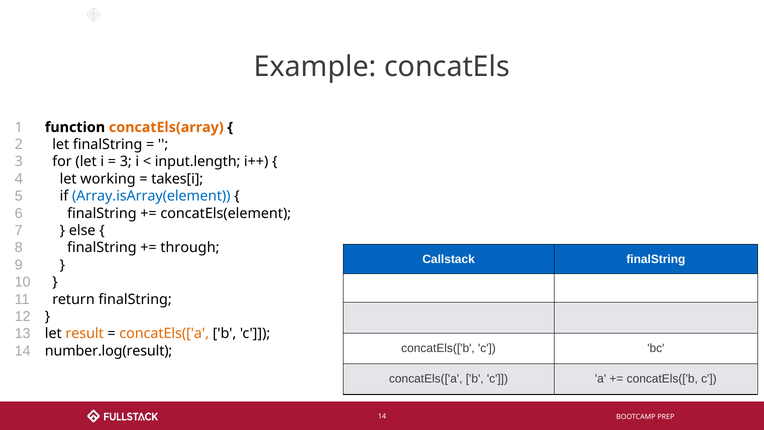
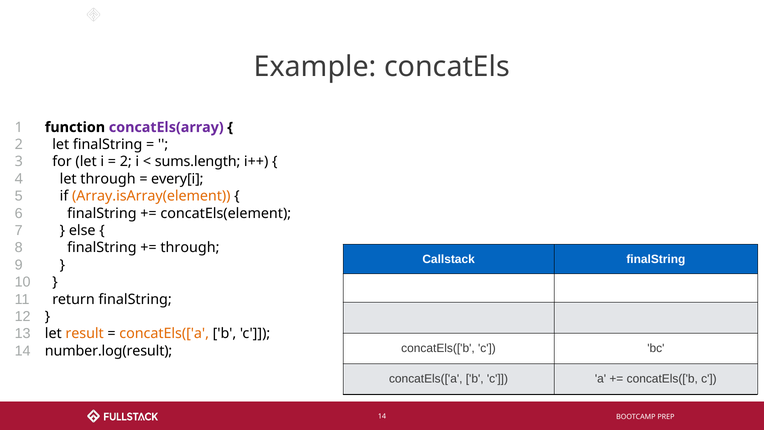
concatEls(array colour: orange -> purple (166, 127)
3: 3 -> 2 (126, 162)
input.length: input.length -> sums.length (198, 162)
let working: working -> through (108, 179)
takes[i: takes[i -> every[i (177, 179)
Array.isArray(element colour: blue -> orange (151, 196)
